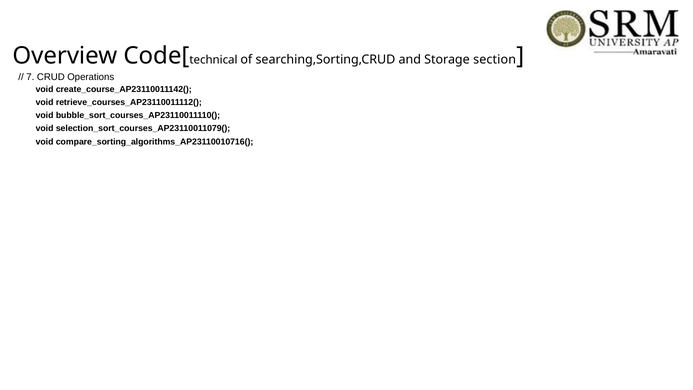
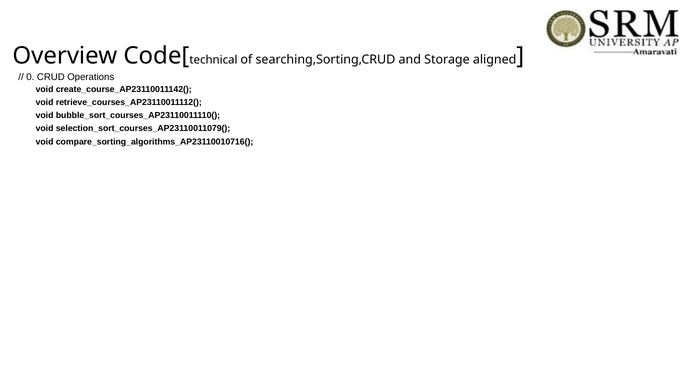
section: section -> aligned (495, 59)
7: 7 -> 0 (30, 77)
